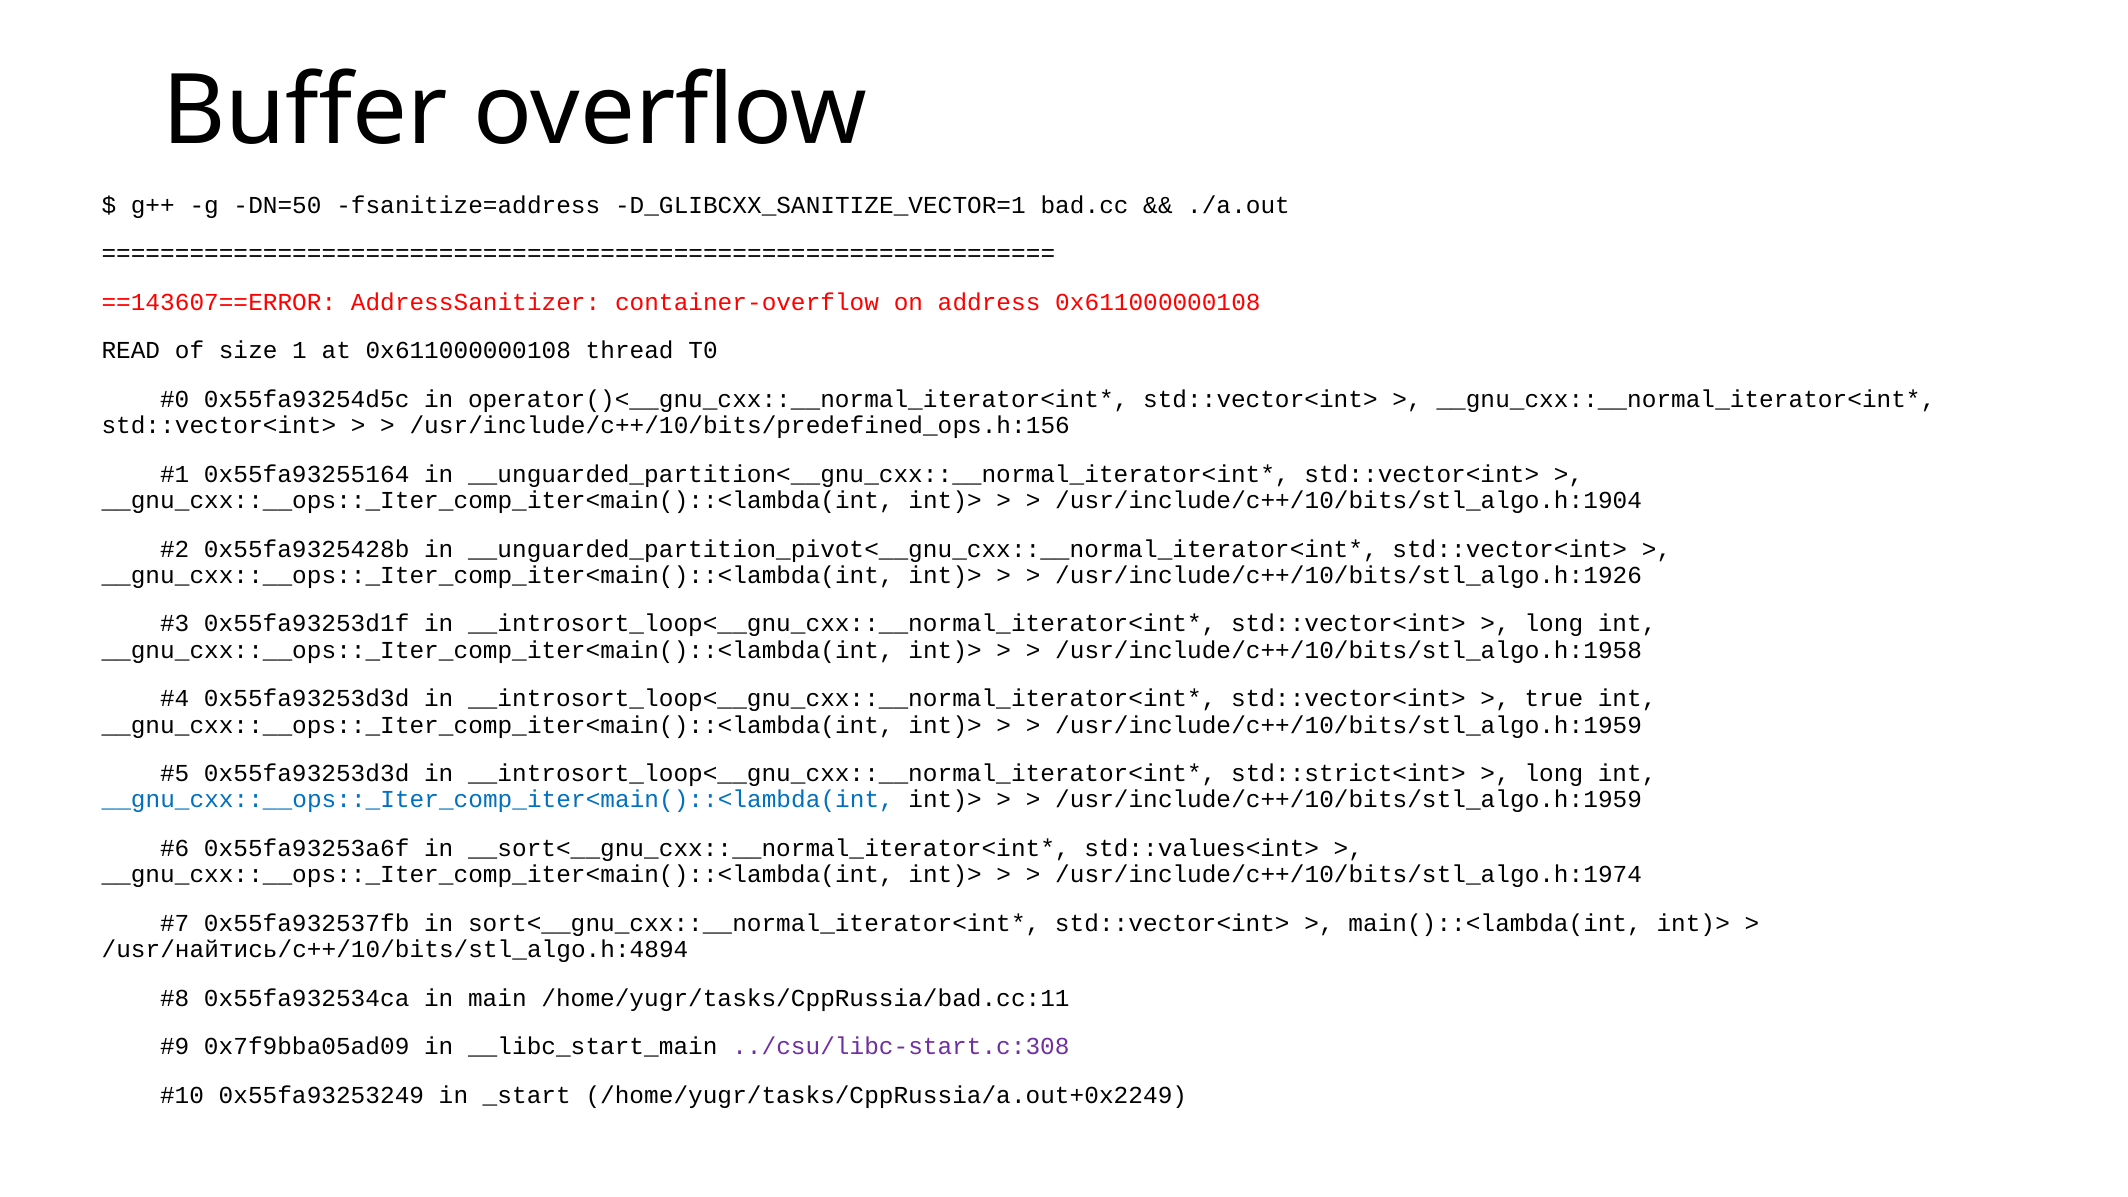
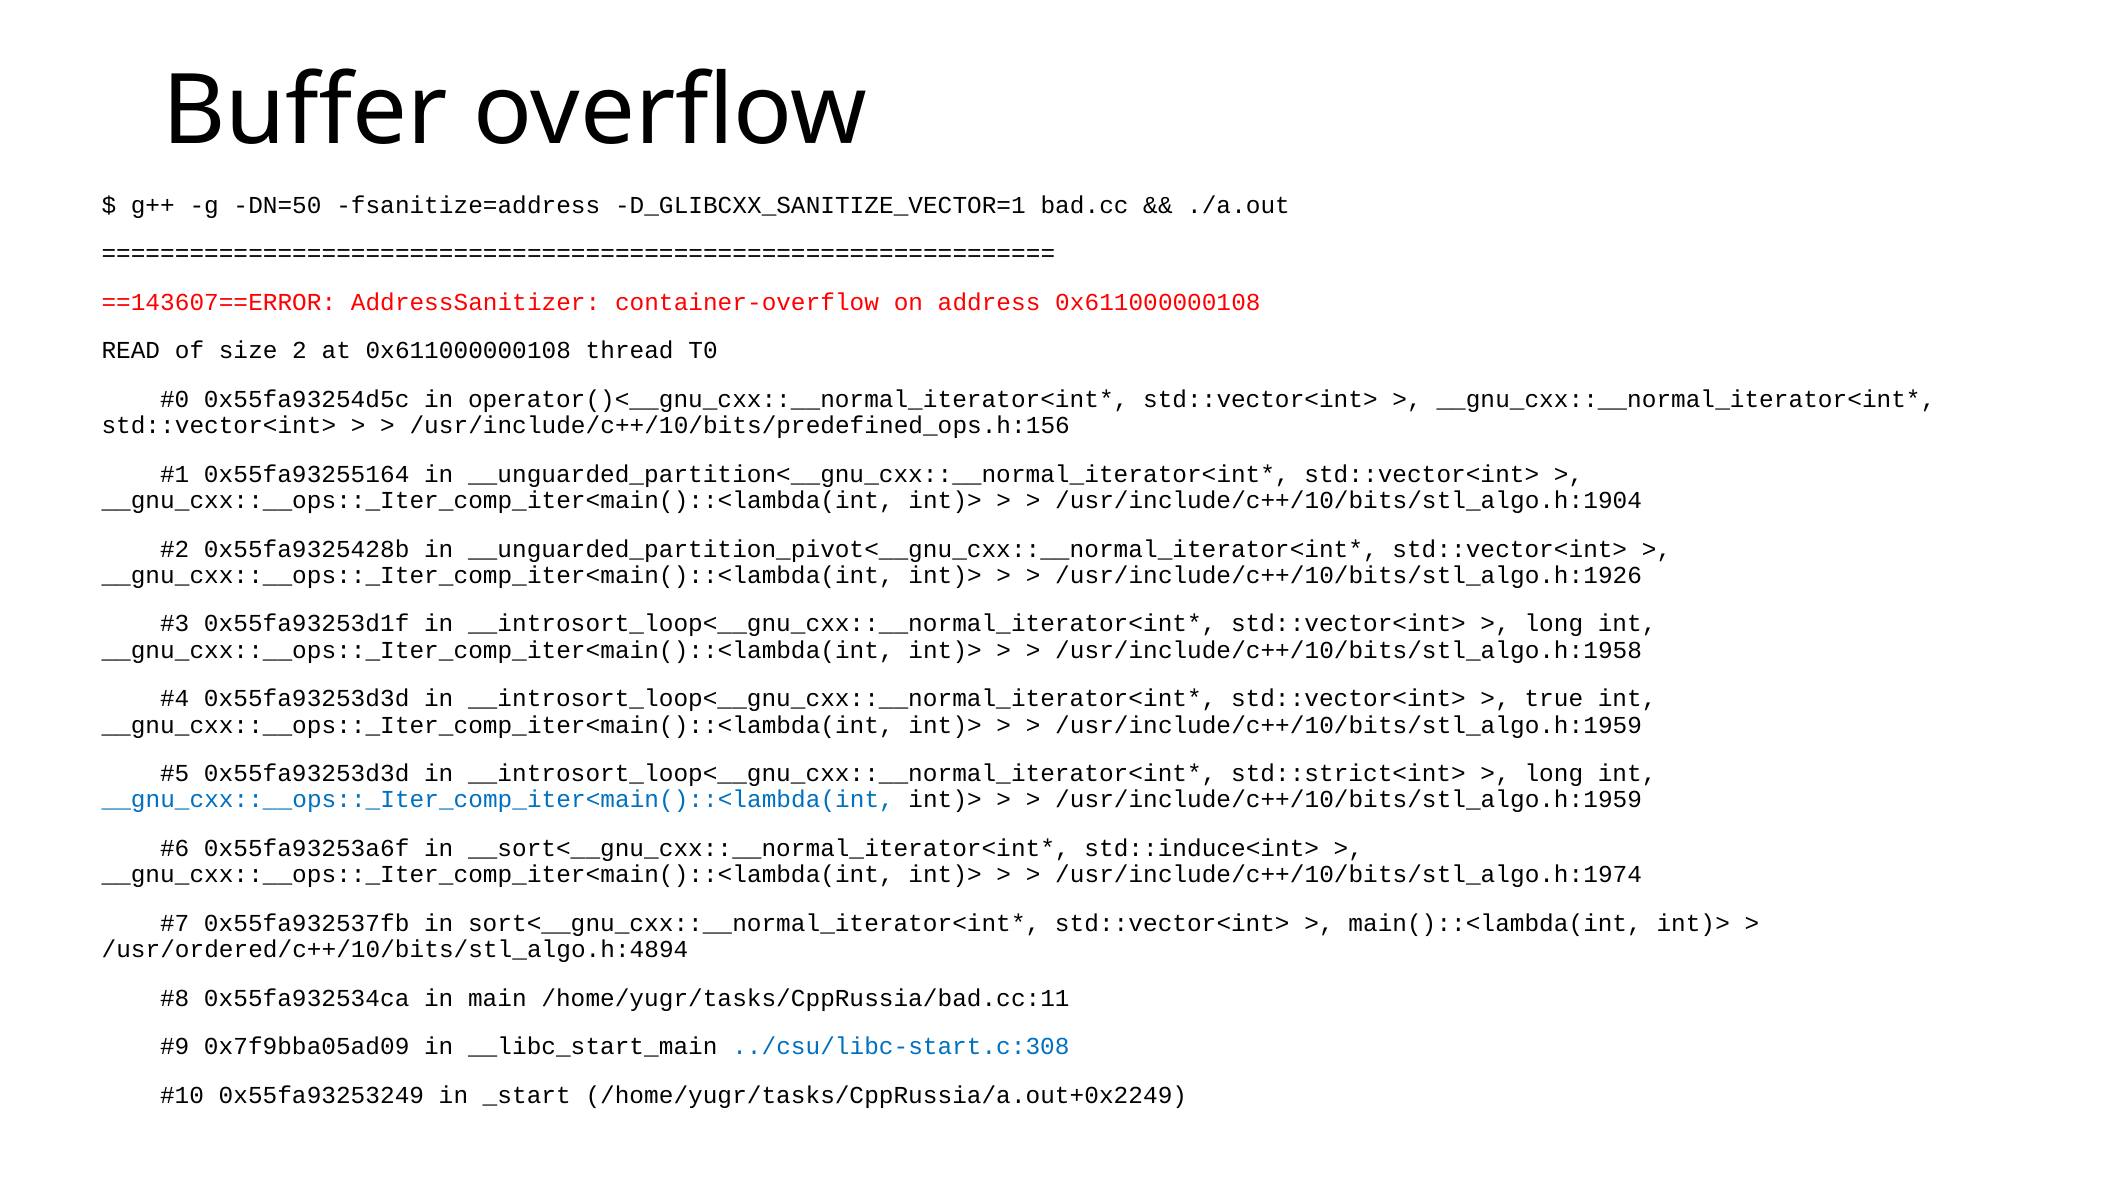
1: 1 -> 2 (299, 351)
std::values<int>: std::values<int> -> std::induce<int> (1202, 848)
/usr/найтись/c++/10/bits/stl_algo.h:4894: /usr/найтись/c++/10/bits/stl_algo.h:4894 -> /usr/ordered/c++/10/bits/stl_algo.h:4894 (395, 950)
../csu/libc-start.c:308 colour: purple -> blue (901, 1047)
